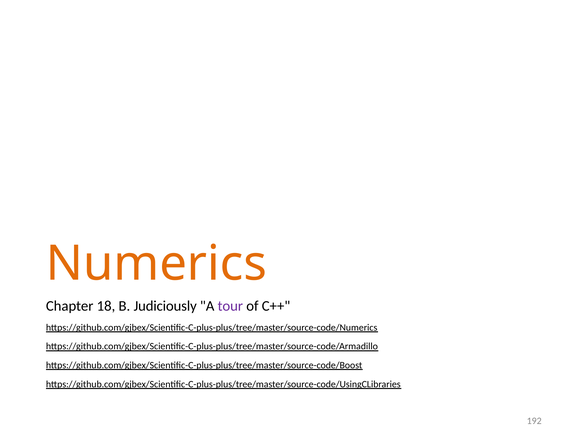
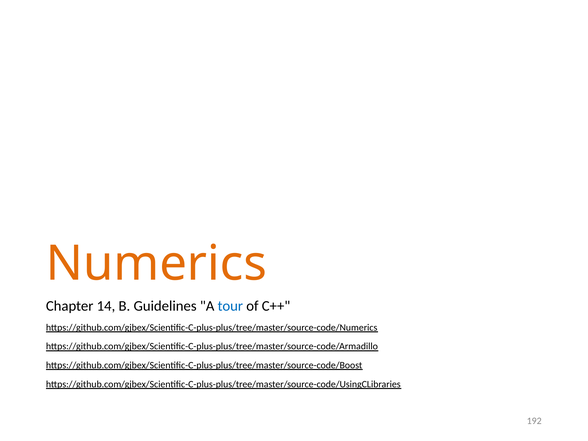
18: 18 -> 14 (106, 306)
Judiciously: Judiciously -> Guidelines (165, 306)
tour colour: purple -> blue (230, 306)
